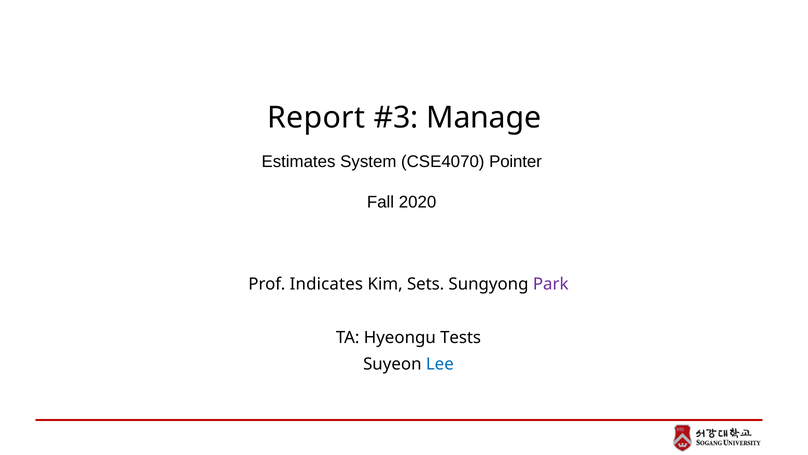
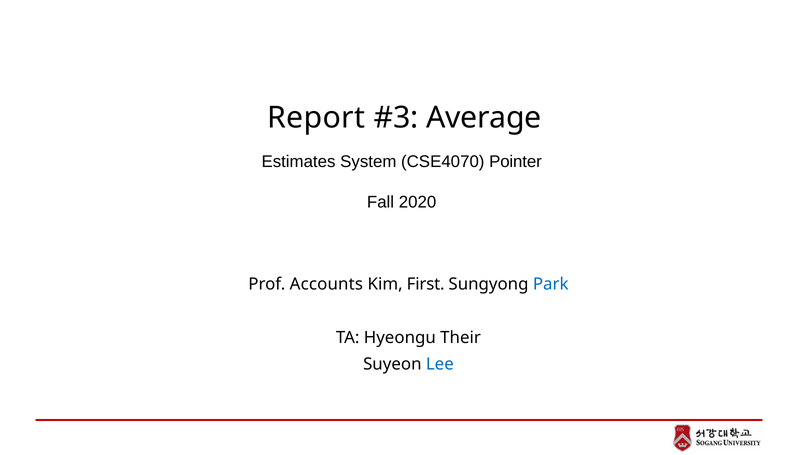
Manage: Manage -> Average (484, 117)
Indicates: Indicates -> Accounts (326, 284)
Sets: Sets -> First (426, 284)
Park colour: purple -> blue (551, 284)
Tests: Tests -> Their (461, 337)
